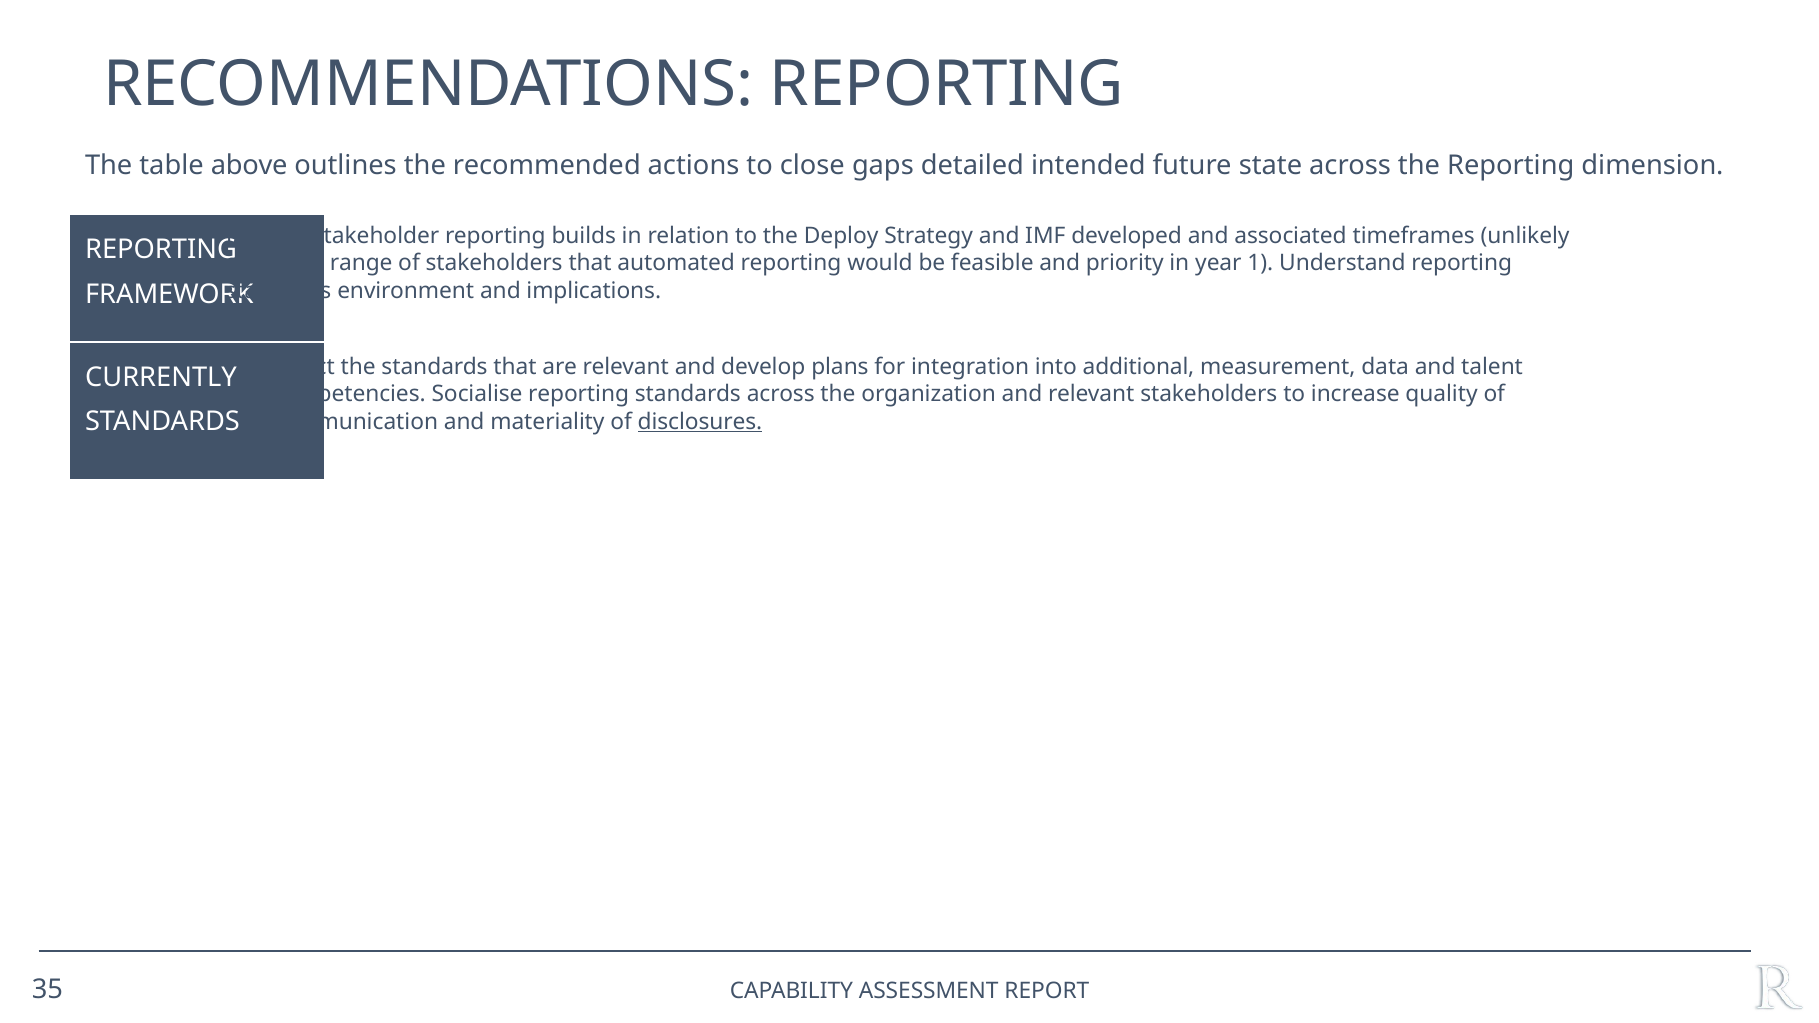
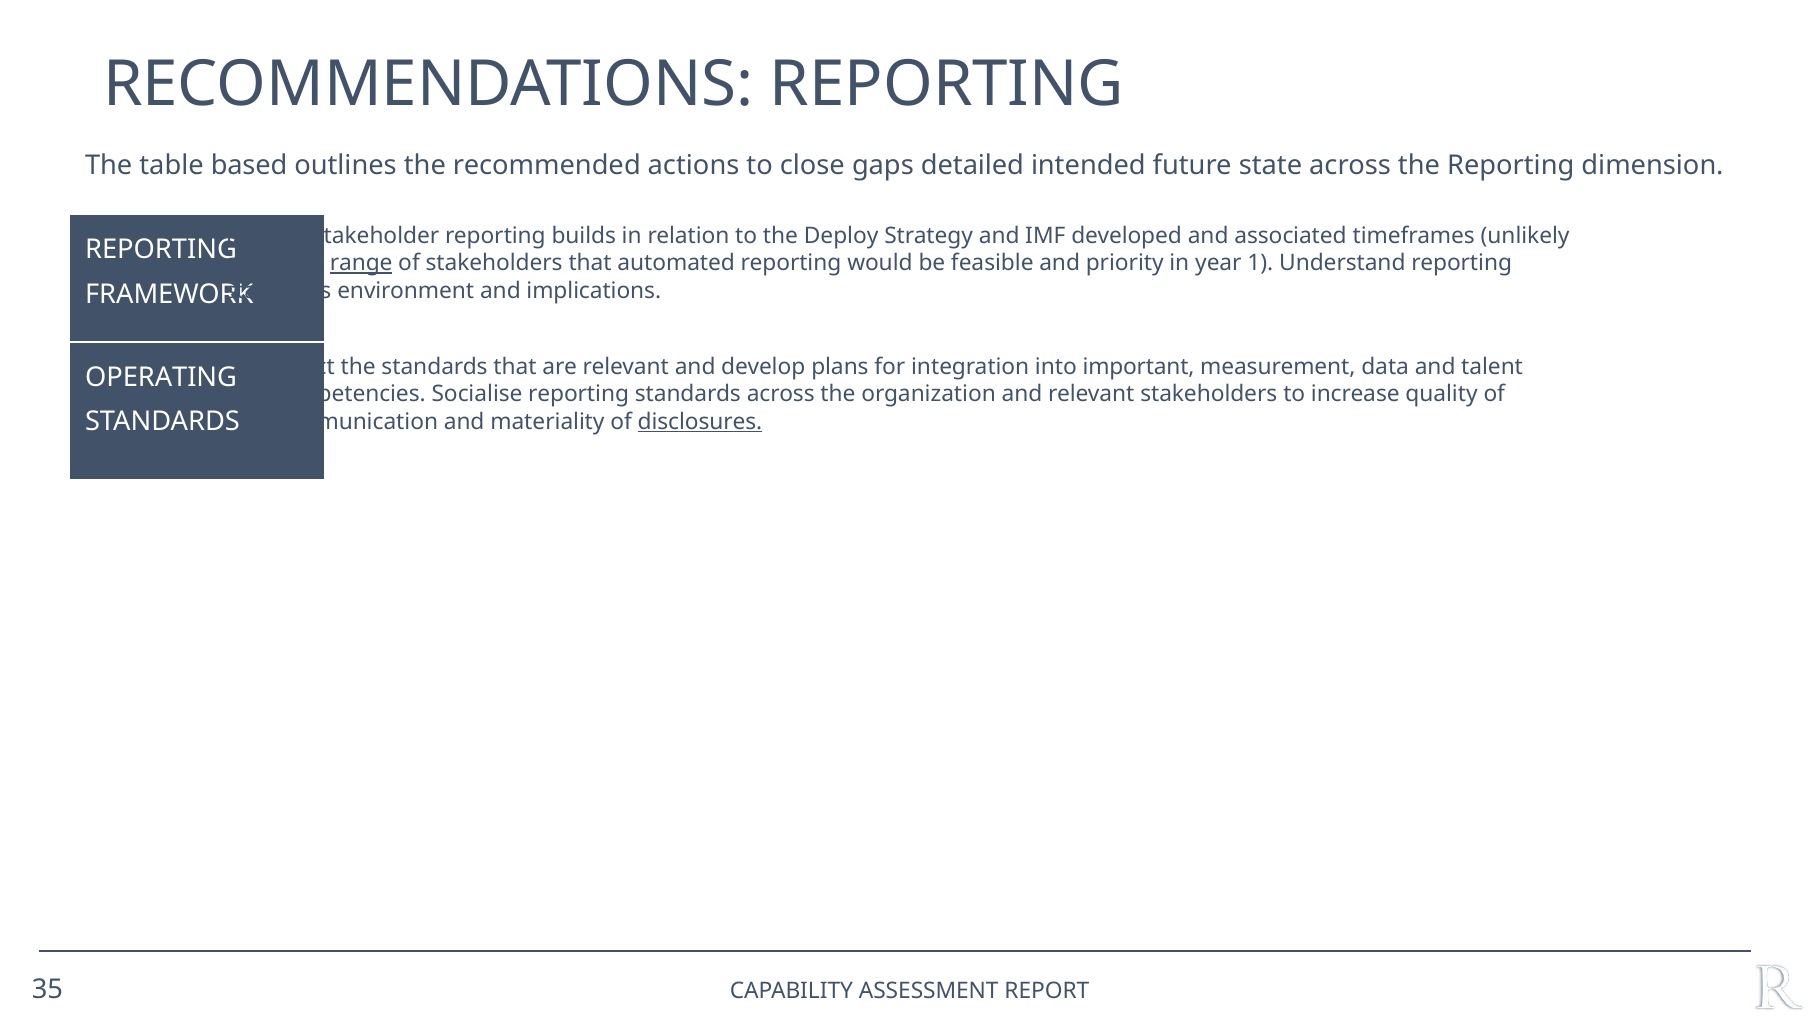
above: above -> based (249, 165)
range underline: none -> present (361, 263)
additional: additional -> important (1139, 367)
CURRENTLY: CURRENTLY -> OPERATING (161, 377)
